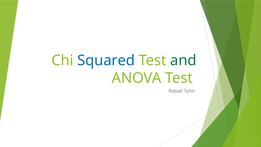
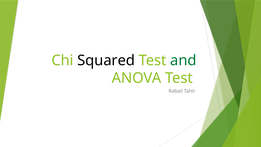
Squared colour: blue -> black (106, 60)
